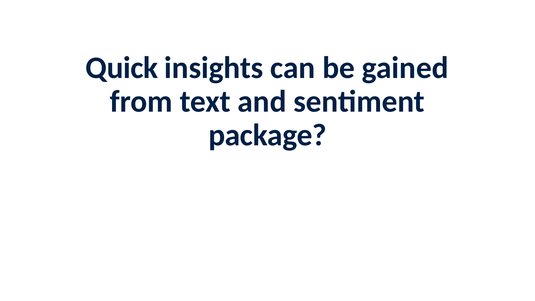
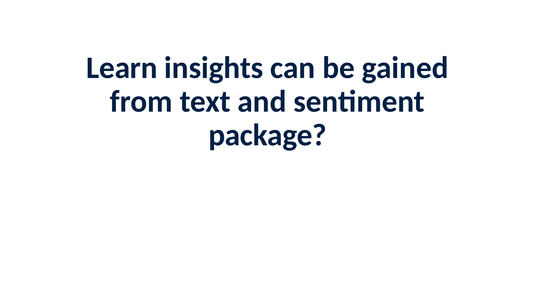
Quick: Quick -> Learn (122, 68)
